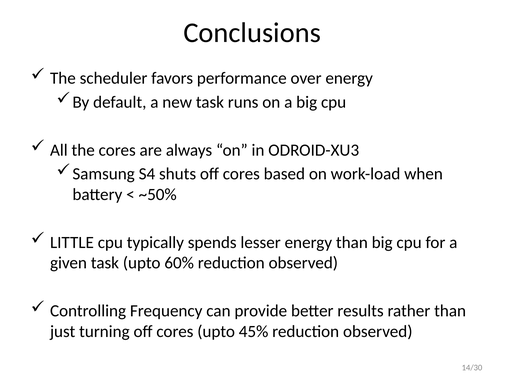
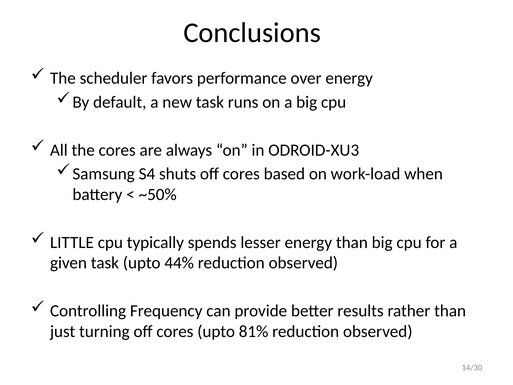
60%: 60% -> 44% (179, 263)
45%: 45% -> 81% (254, 331)
